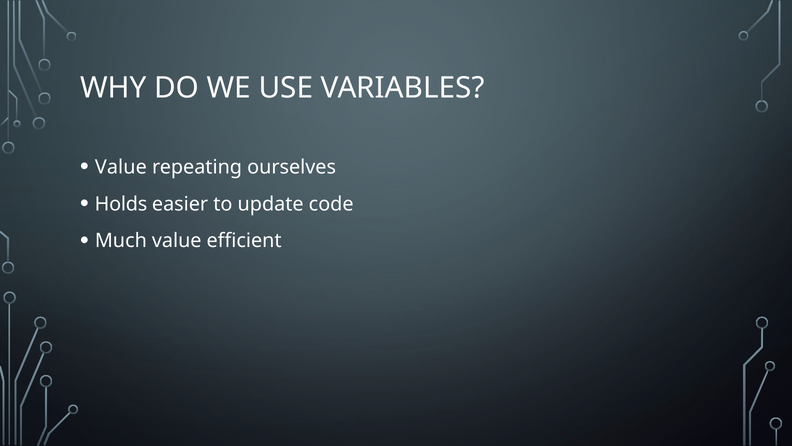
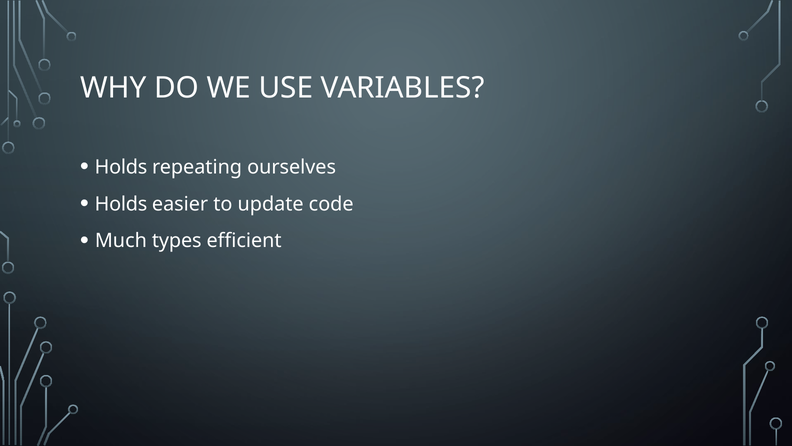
Value: Value -> Holds (121, 167)
Much value: value -> types (177, 241)
